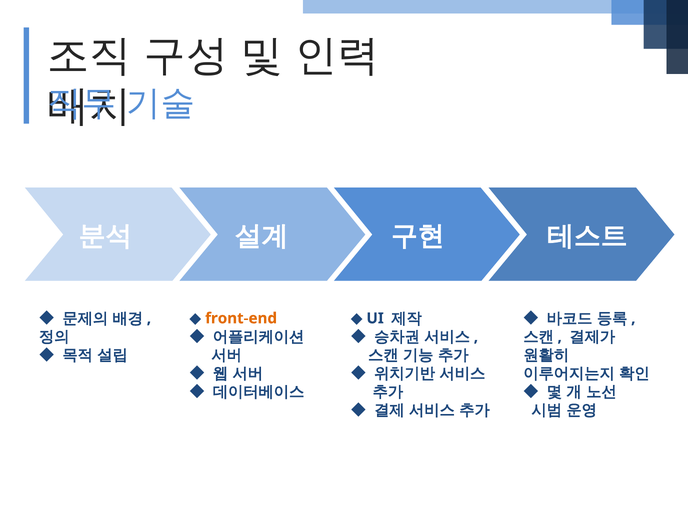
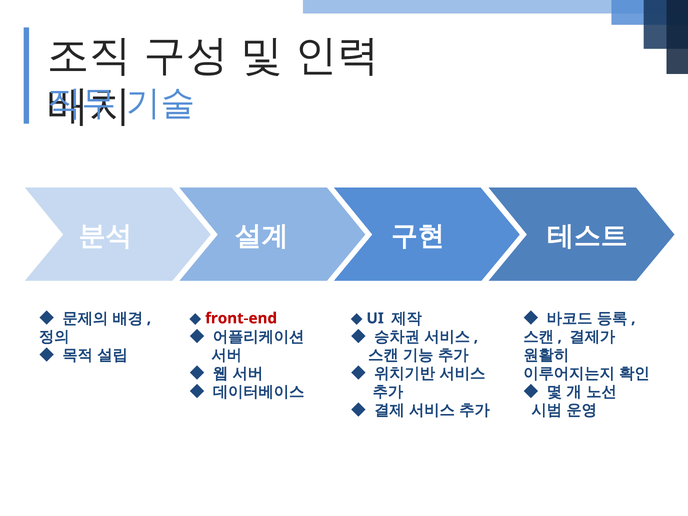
front-end colour: orange -> red (241, 318)
